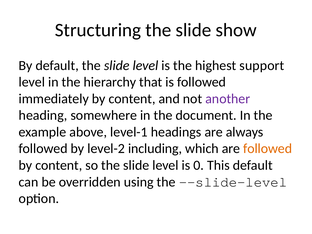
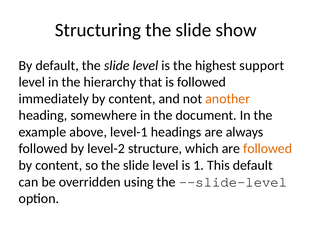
another colour: purple -> orange (228, 99)
including: including -> structure (155, 149)
0: 0 -> 1 (199, 165)
